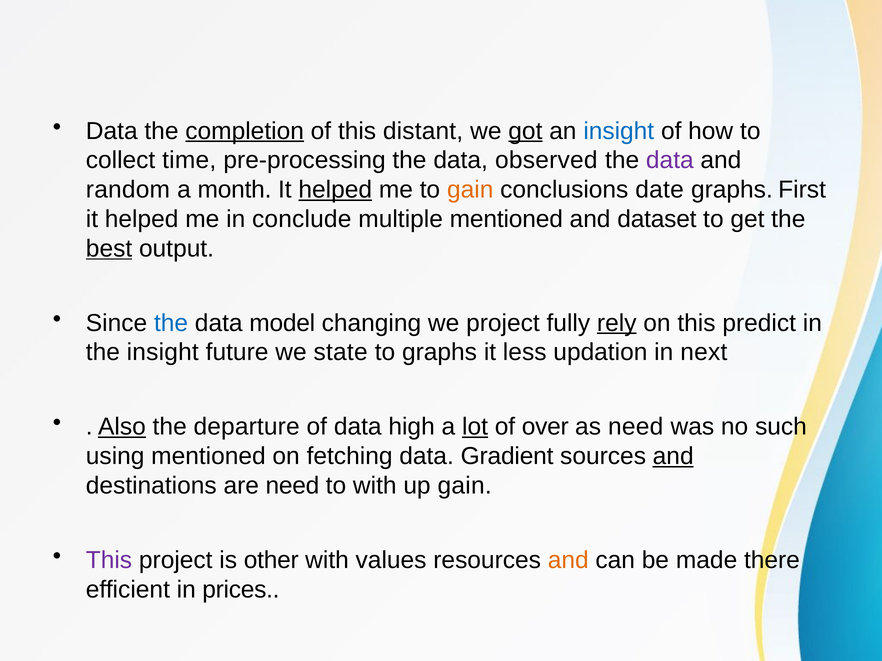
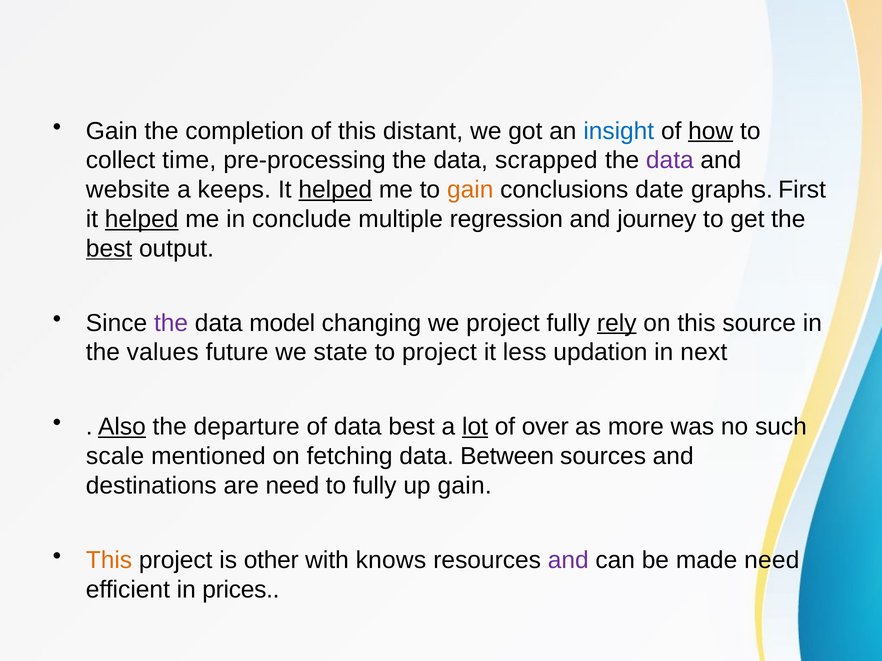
Data: Data -> Gain (112, 131)
completion underline: present -> none (245, 131)
got underline: present -> none (525, 131)
how underline: none -> present (711, 131)
observed: observed -> scrapped (546, 160)
random: random -> website (128, 190)
month: month -> keeps (234, 190)
helped underline: none -> present (142, 219)
multiple mentioned: mentioned -> regression (506, 219)
dataset: dataset -> journey (657, 219)
the colour: blue -> purple (171, 323)
predict: predict -> source (759, 323)
the insight: insight -> values (163, 353)
to graphs: graphs -> project (439, 353)
data high: high -> best (412, 427)
as need: need -> more (636, 427)
using: using -> scale (115, 457)
Gradient: Gradient -> Between (507, 457)
and underline: present -> none (673, 457)
to with: with -> fully (375, 486)
This colour: purple -> orange (109, 560)
values: values -> knows (391, 560)
and colour: orange -> purple (568, 560)
made there: there -> need (772, 560)
